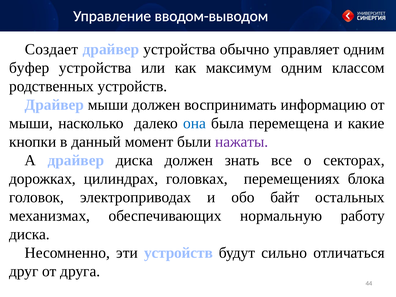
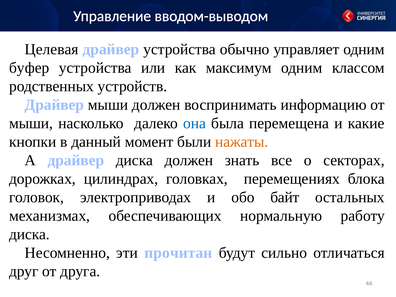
Создает: Создает -> Целевая (52, 49)
нажаты colour: purple -> orange (242, 142)
эти устройств: устройств -> прочитан (178, 253)
